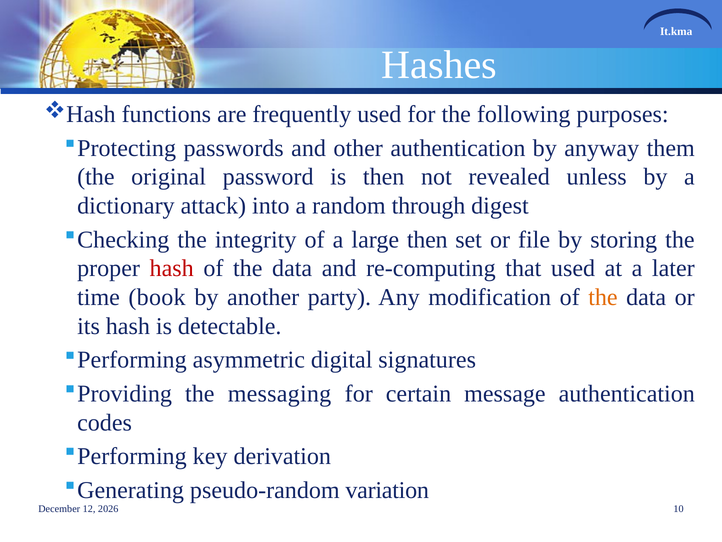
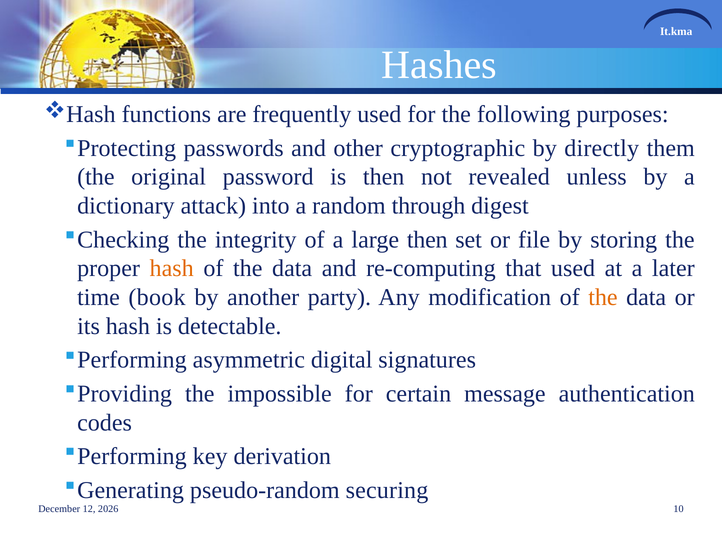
other authentication: authentication -> cryptographic (458, 148)
anyway: anyway -> directly (602, 148)
hash colour: red -> orange (172, 268)
messaging: messaging -> impossible (280, 393)
variation: variation -> securing (387, 490)
